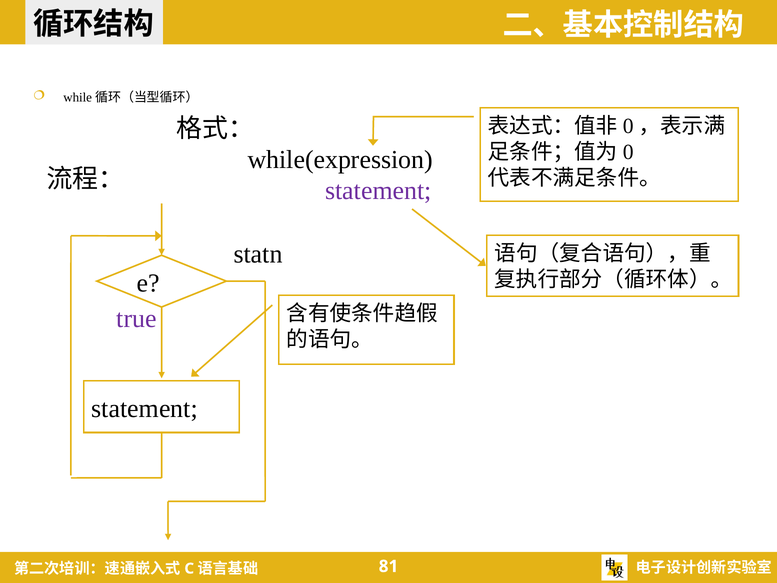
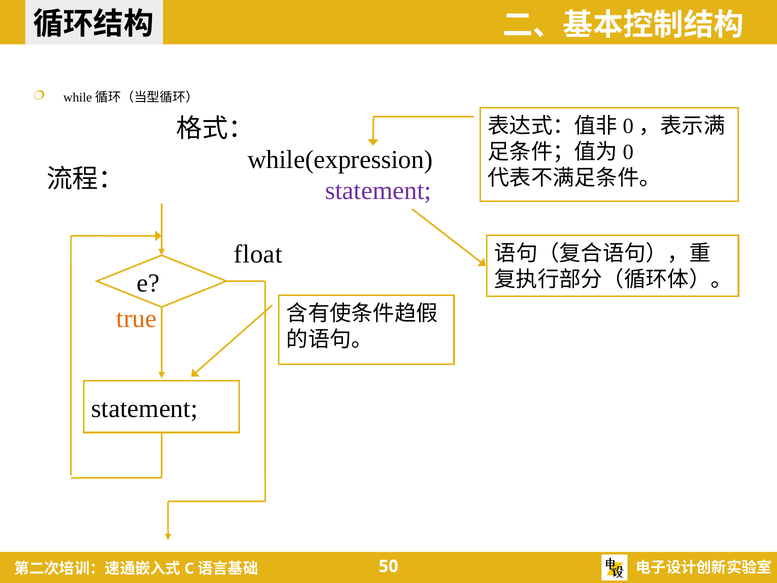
statn: statn -> float (258, 254)
true colour: purple -> orange (137, 319)
81: 81 -> 50 (389, 566)
